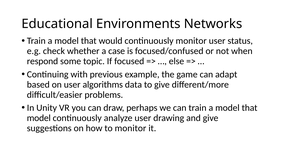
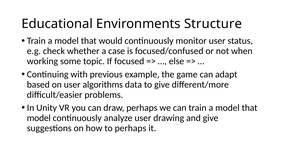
Networks: Networks -> Structure (213, 24)
respond: respond -> working (42, 61)
to monitor: monitor -> perhaps (130, 128)
